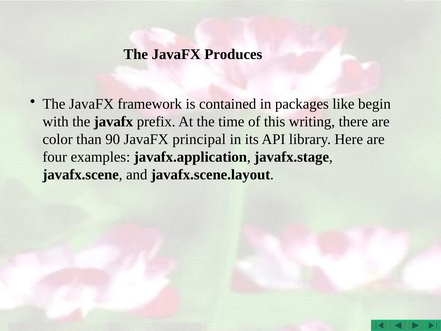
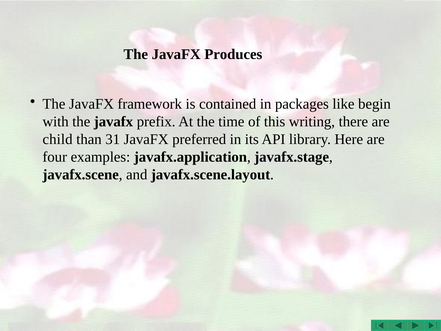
color: color -> child (58, 139)
90: 90 -> 31 (113, 139)
principal: principal -> preferred (199, 139)
